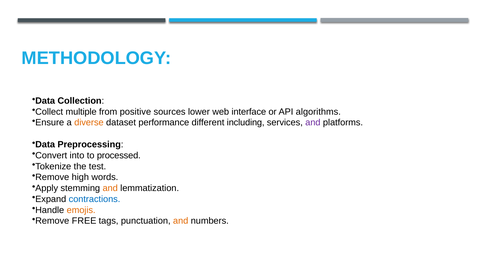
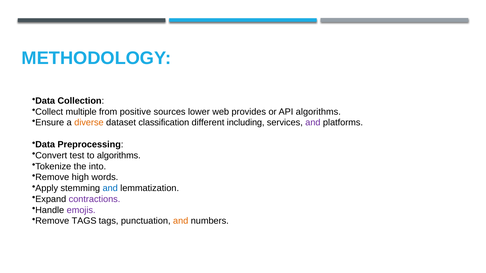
interface: interface -> provides (249, 112)
performance: performance -> classification (164, 123)
into: into -> test (77, 156)
to processed: processed -> algorithms (119, 156)
test: test -> into (98, 167)
and colour: orange -> blue (110, 188)
contractions colour: blue -> purple (95, 199)
emojis colour: orange -> purple (81, 210)
Remove FREE: FREE -> TAGS (84, 221)
